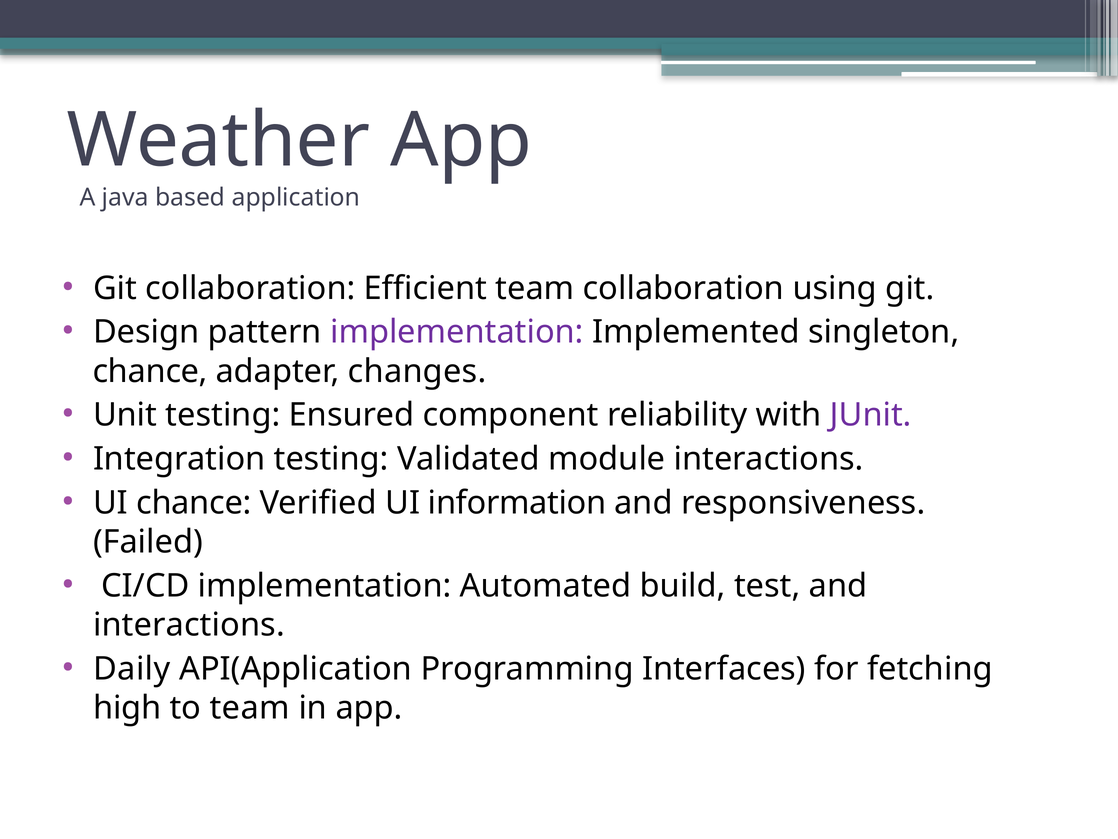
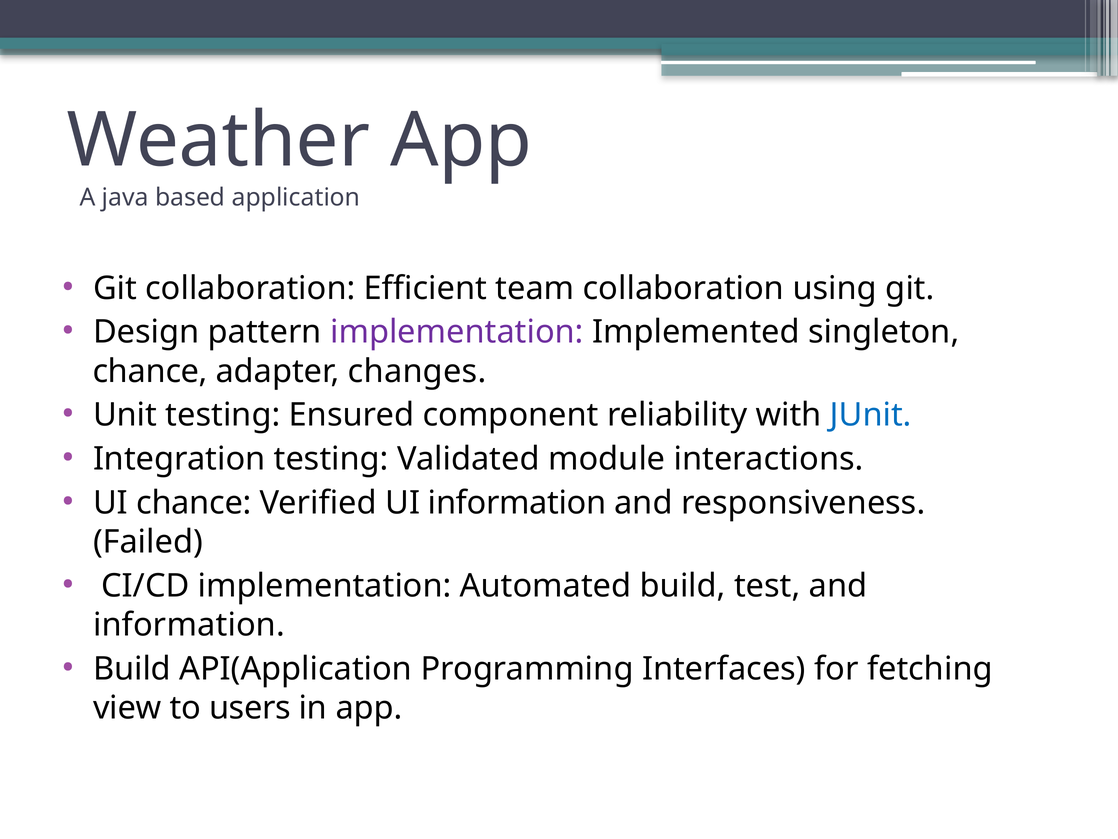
JUnit colour: purple -> blue (871, 415)
interactions: interactions -> information (189, 625)
Daily: Daily -> Build (132, 668)
high: high -> view (127, 708)
to team: team -> users (250, 708)
